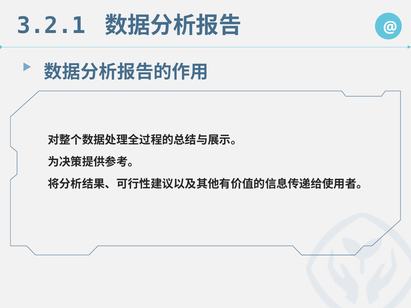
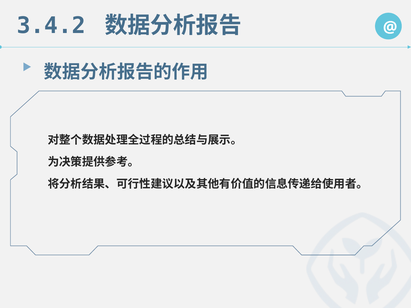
3.2.1: 3.2.1 -> 3.4.2 (51, 26)
